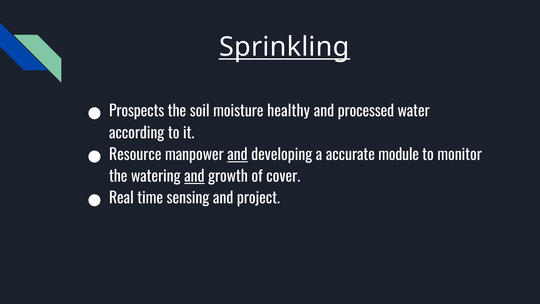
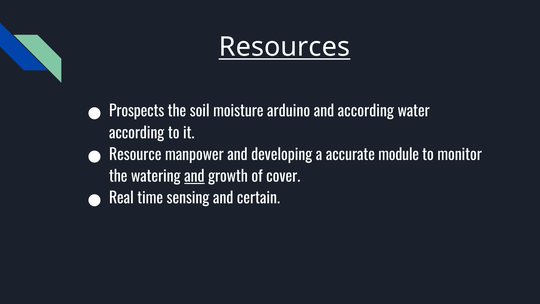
Sprinkling: Sprinkling -> Resources (284, 47)
healthy: healthy -> arduino (289, 111)
and processed: processed -> according (366, 111)
and underline: present -> none (237, 155)
project: project -> certain (258, 198)
